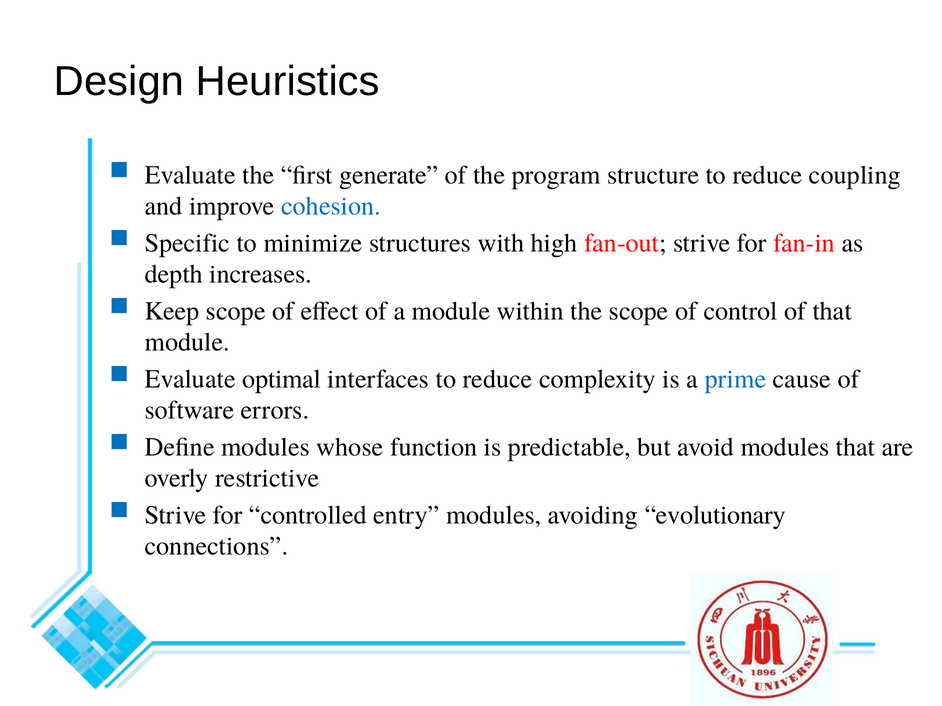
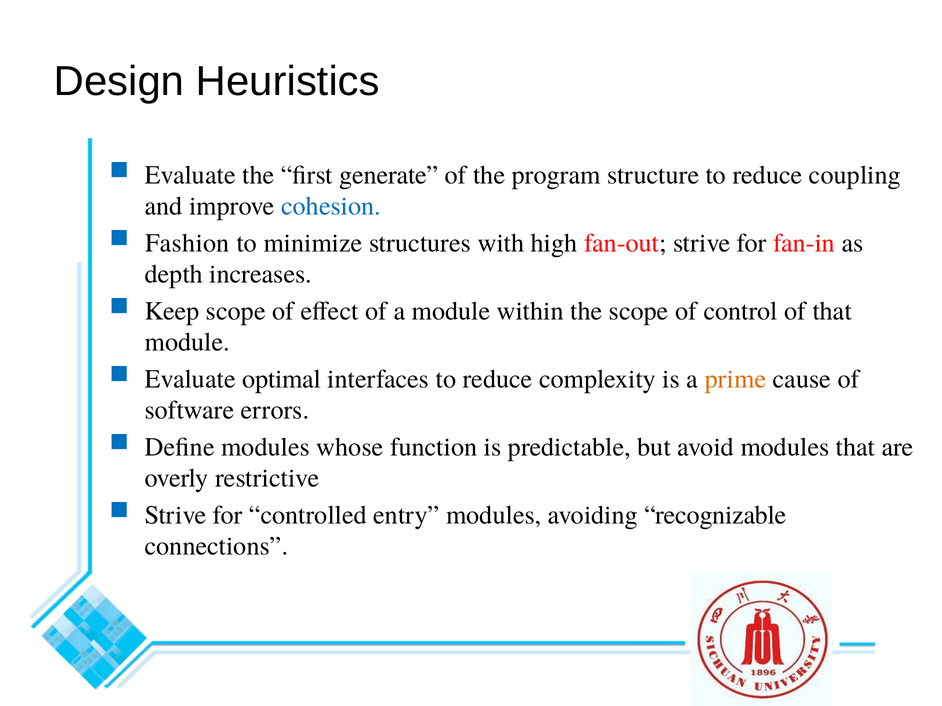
Specific: Specific -> Fashion (187, 243)
prime colour: blue -> orange (735, 379)
evolutionary: evolutionary -> recognizable (715, 515)
